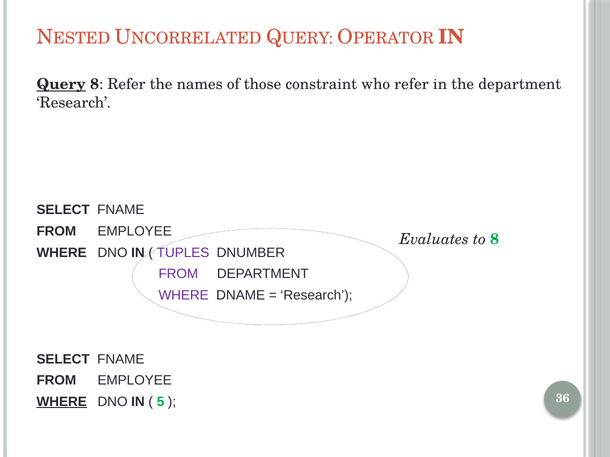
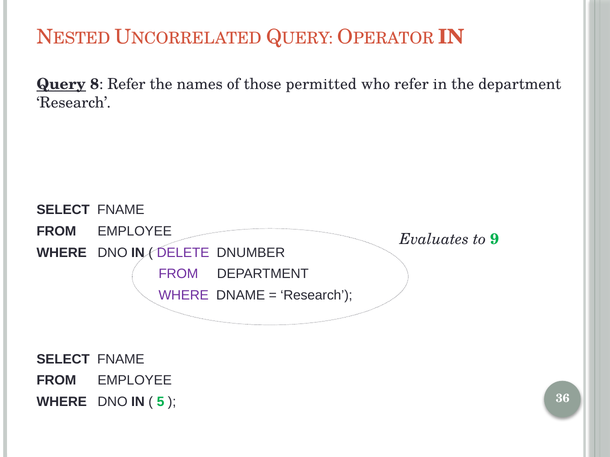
constraint: constraint -> permitted (321, 84)
to 8: 8 -> 9 (495, 240)
TUPLES: TUPLES -> DELETE (183, 253)
WHERE underline: present -> none (62, 402)
